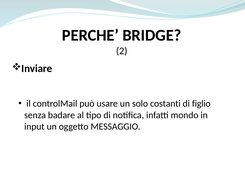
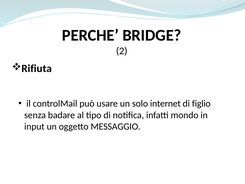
Inviare: Inviare -> Rifiuta (37, 68)
costanti: costanti -> internet (165, 104)
